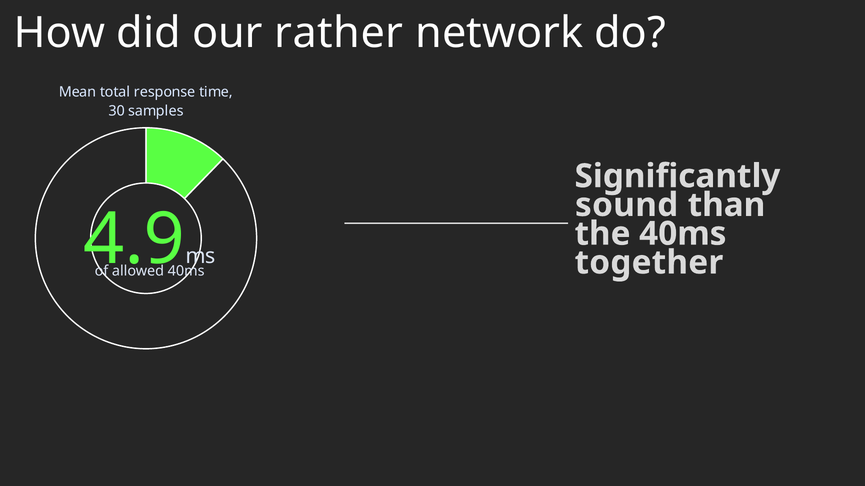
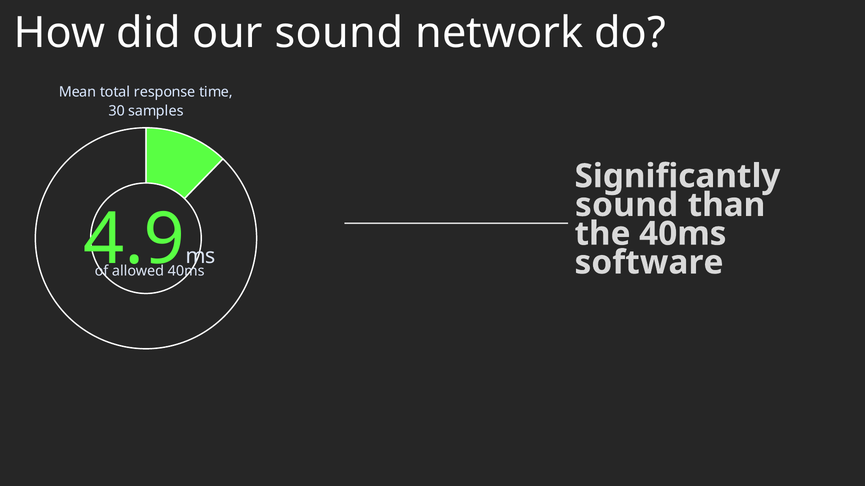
our rather: rather -> sound (339, 33)
together: together -> software (649, 263)
